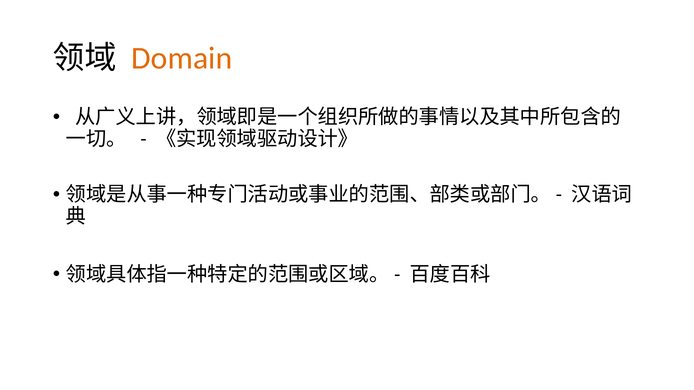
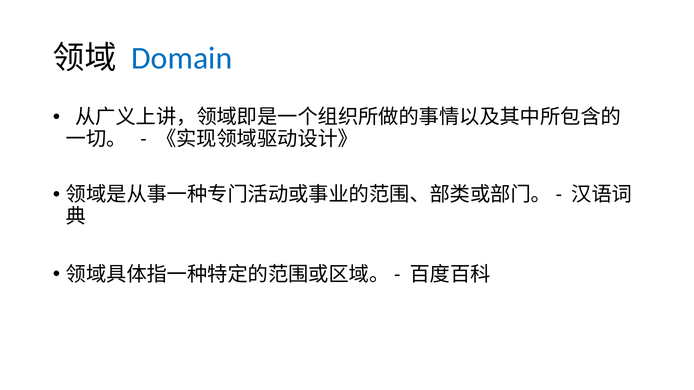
Domain colour: orange -> blue (182, 58)
